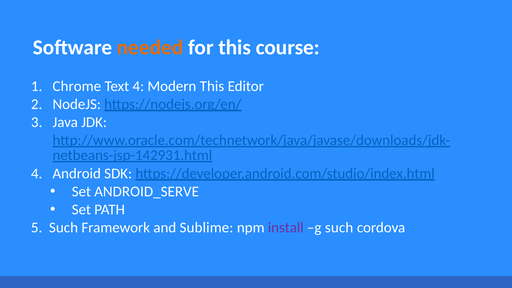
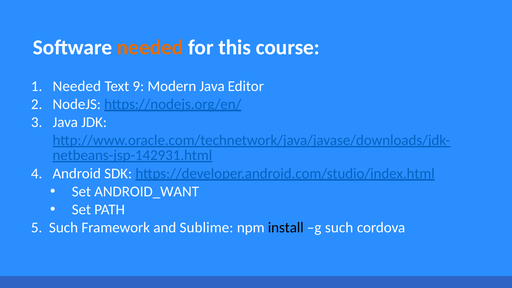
Chrome: Chrome -> Needed (77, 86)
Text 4: 4 -> 9 (138, 86)
Modern This: This -> Java (212, 86)
ANDROID_SERVE: ANDROID_SERVE -> ANDROID_WANT (147, 192)
install colour: purple -> black (286, 228)
